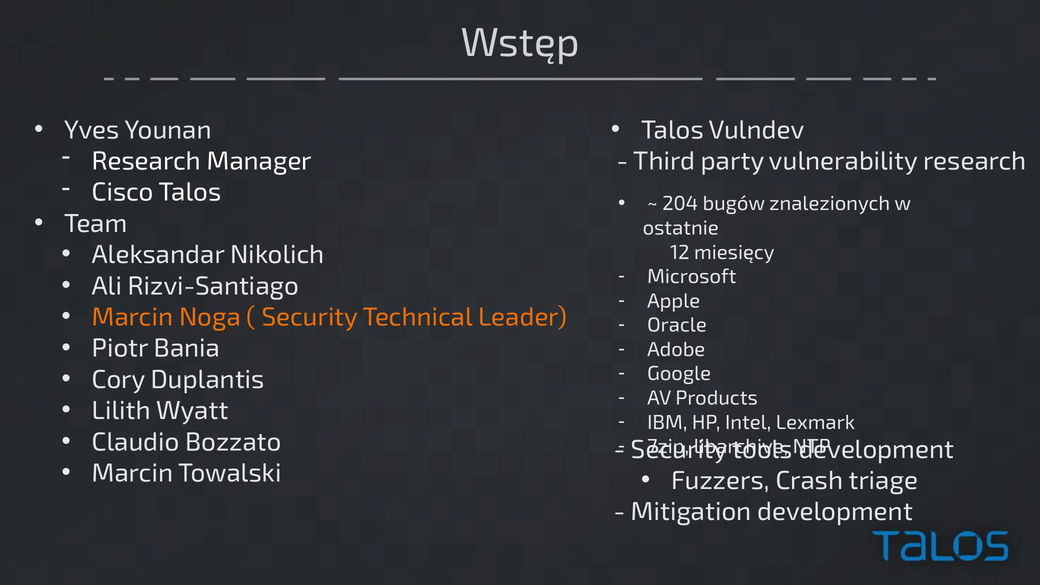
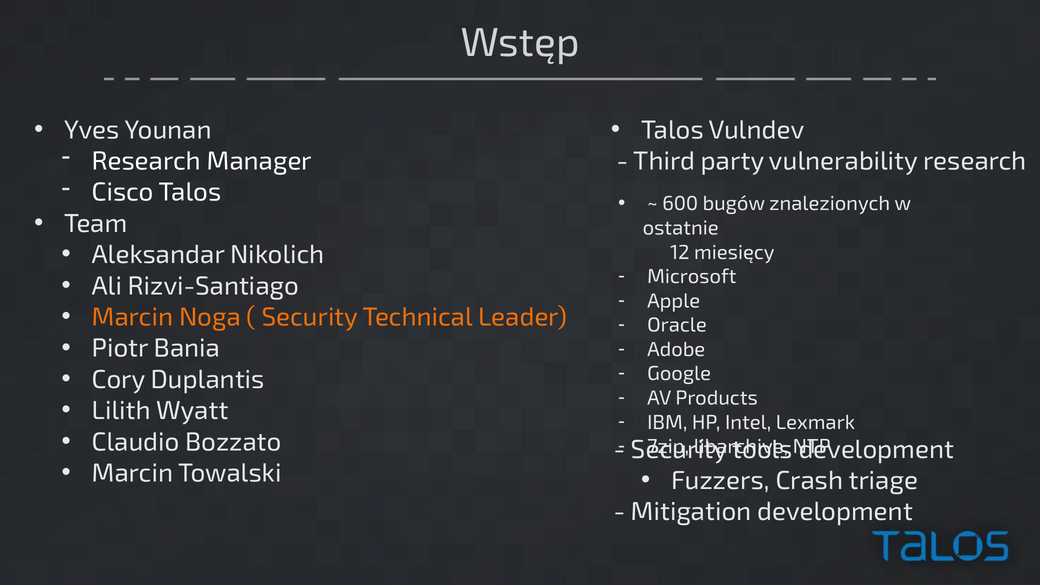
204: 204 -> 600 (680, 204)
